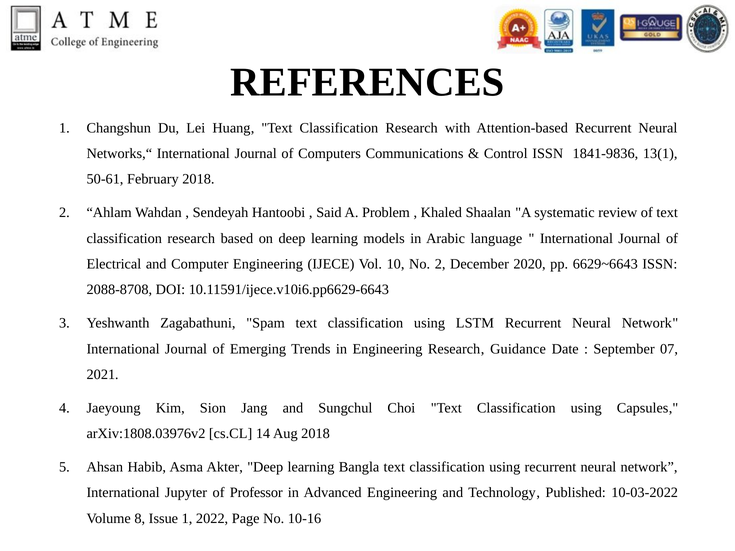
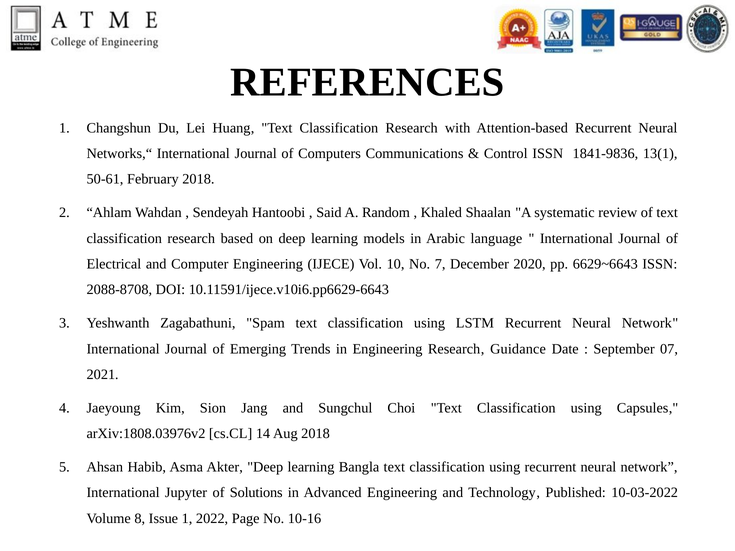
Problem: Problem -> Random (386, 213)
No 2: 2 -> 7 (440, 264)
Professor: Professor -> Solutions (256, 493)
